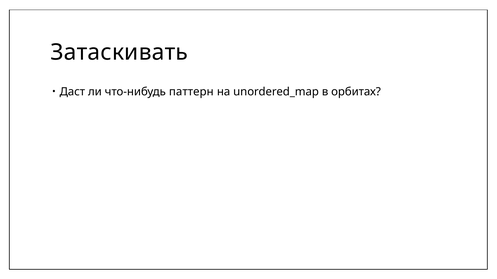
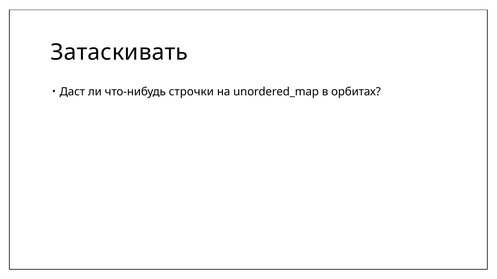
паттерн: паттерн -> строчки (191, 92)
